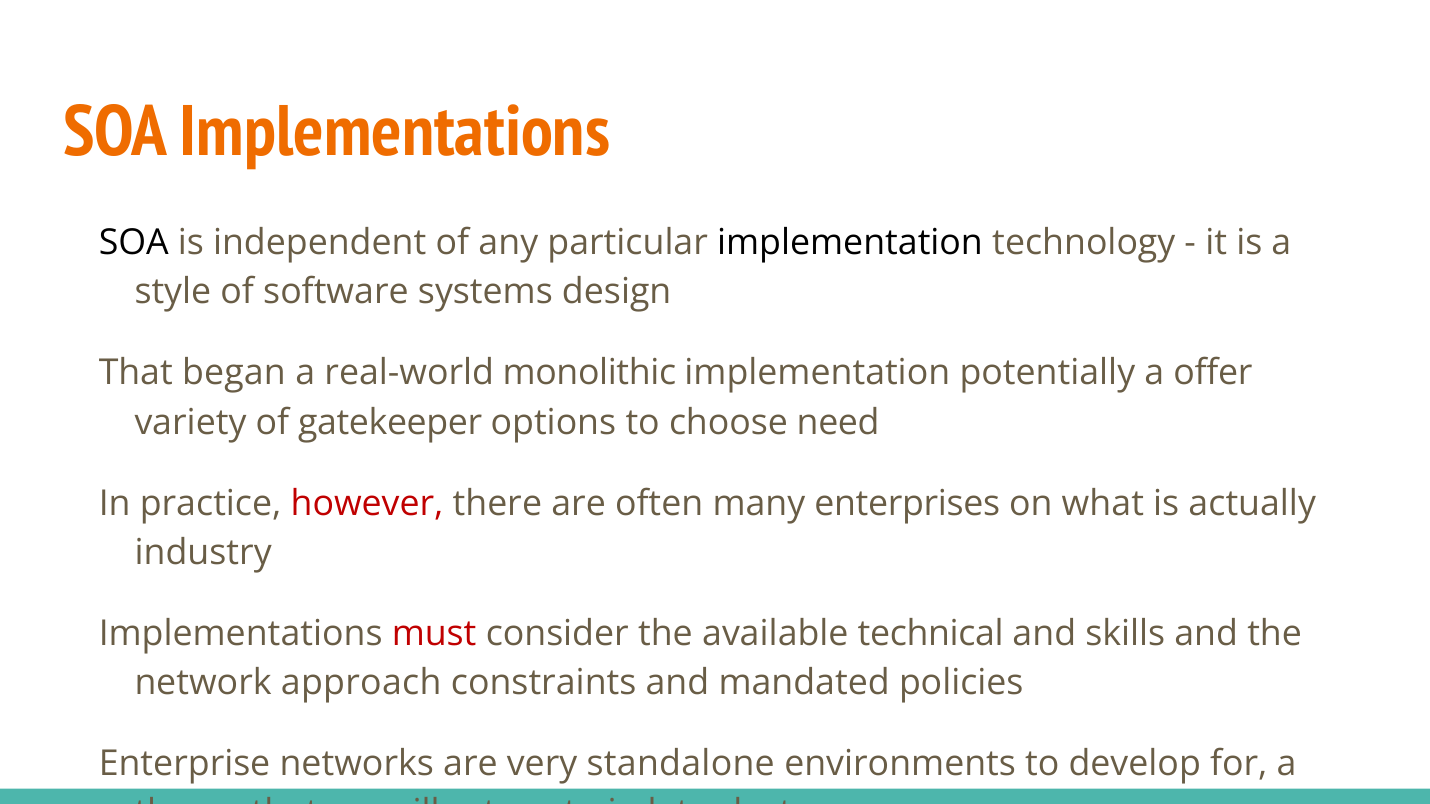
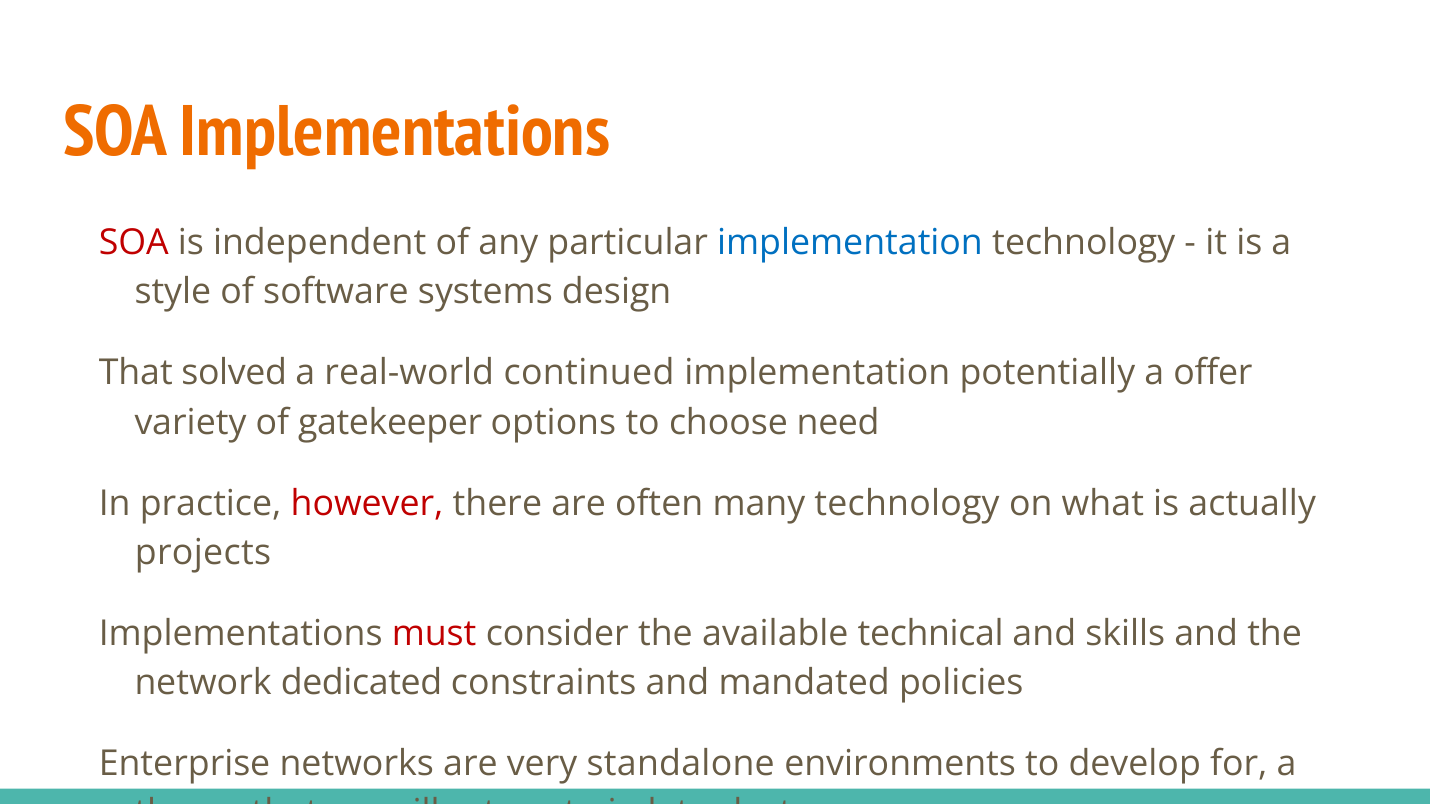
SOA colour: black -> red (134, 243)
implementation colour: black -> blue (850, 243)
began: began -> solved (234, 373)
monolithic: monolithic -> continued (589, 373)
many enterprises: enterprises -> technology (907, 504)
industry: industry -> projects (203, 553)
approach: approach -> dedicated (362, 683)
